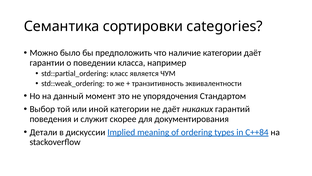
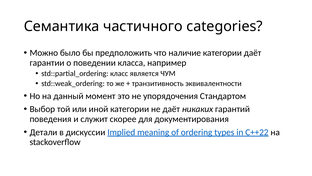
сортировки: сортировки -> частичного (143, 26)
C++84: C++84 -> C++22 (257, 132)
